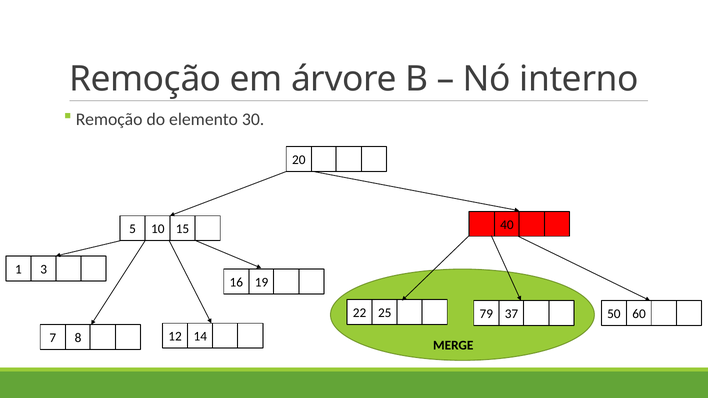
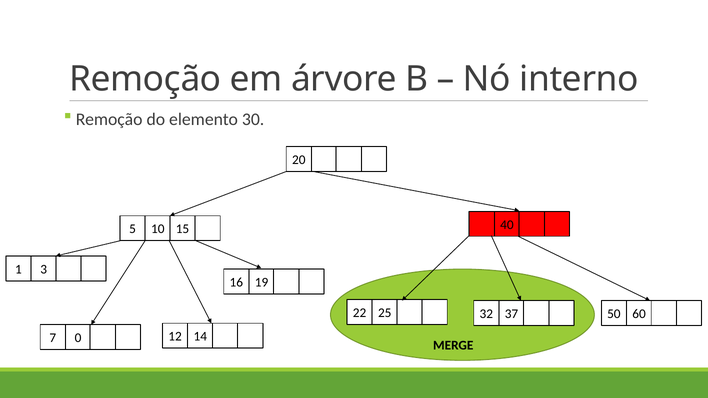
79: 79 -> 32 (486, 314)
8: 8 -> 0 (78, 338)
